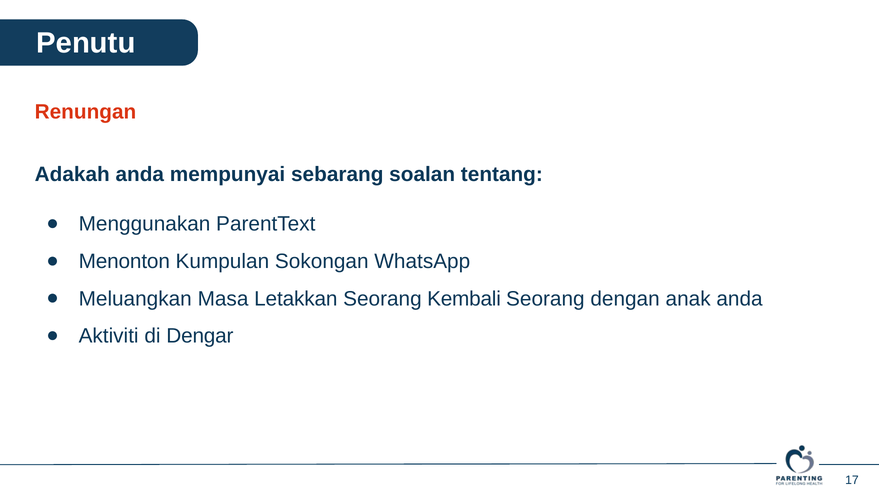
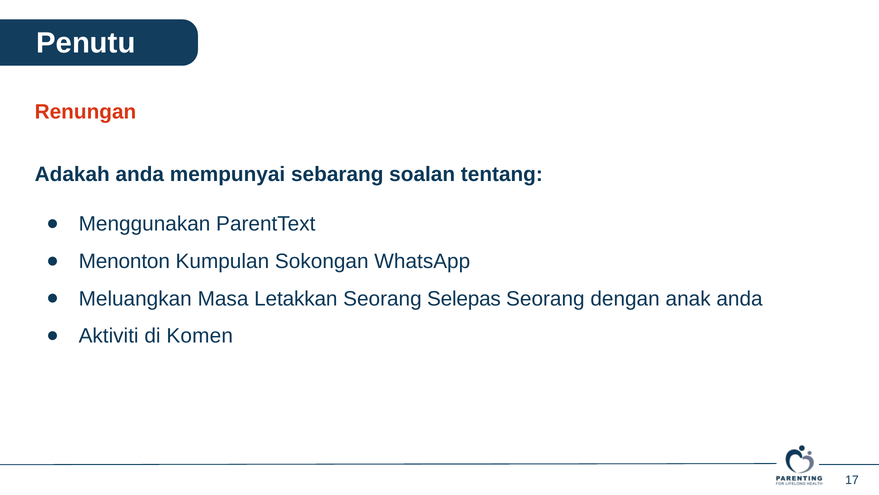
Kembali: Kembali -> Selepas (464, 298)
Dengar: Dengar -> Komen (200, 336)
